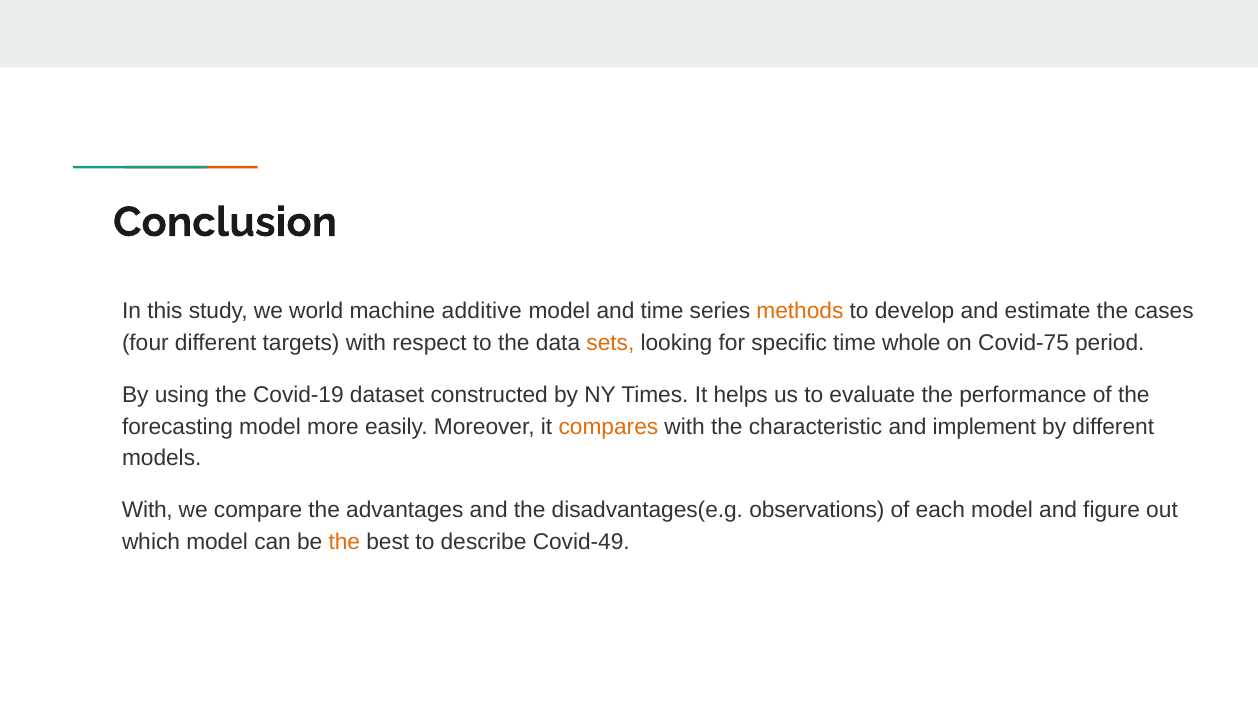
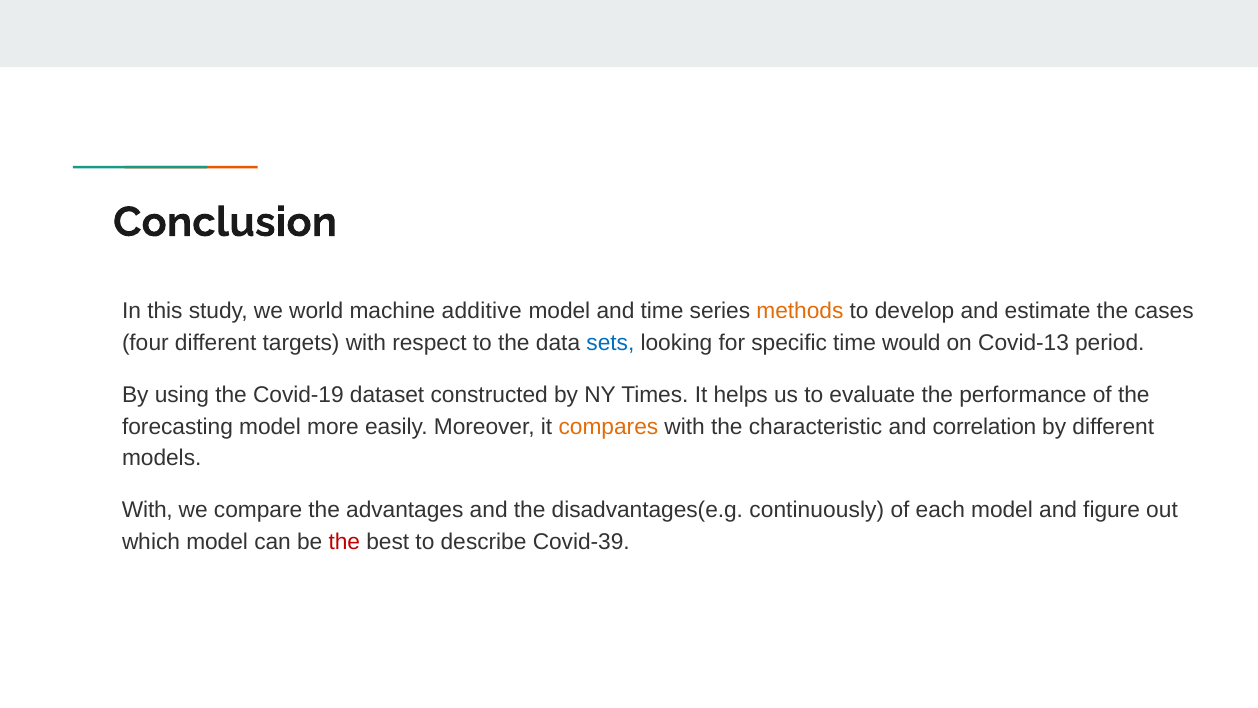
sets colour: orange -> blue (610, 343)
whole: whole -> would (911, 343)
Covid-75: Covid-75 -> Covid-13 (1024, 343)
implement: implement -> correlation (984, 426)
observations: observations -> continuously (817, 510)
the colour: orange -> red (344, 541)
Covid-49: Covid-49 -> Covid-39 (581, 541)
